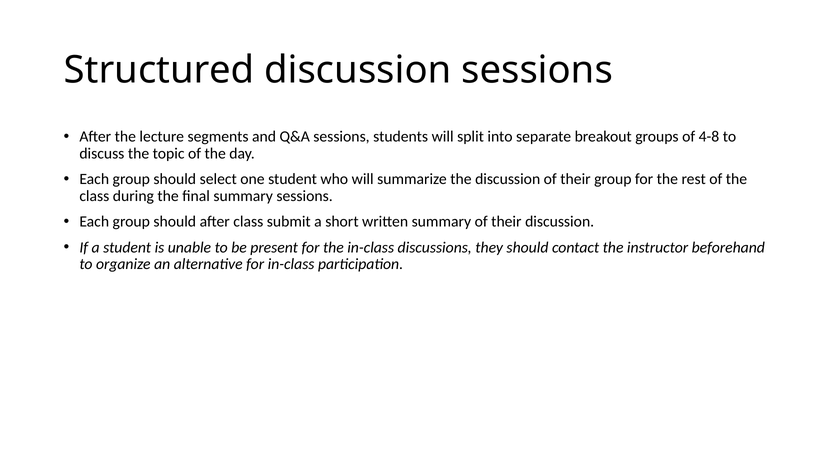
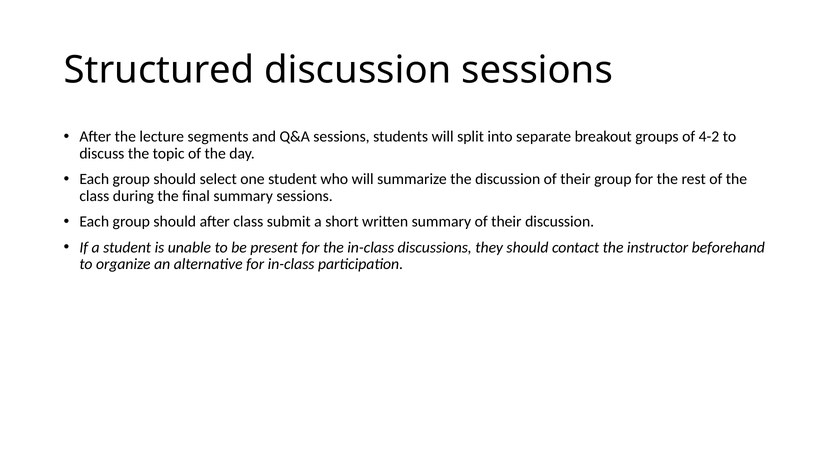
4-8: 4-8 -> 4-2 (709, 137)
